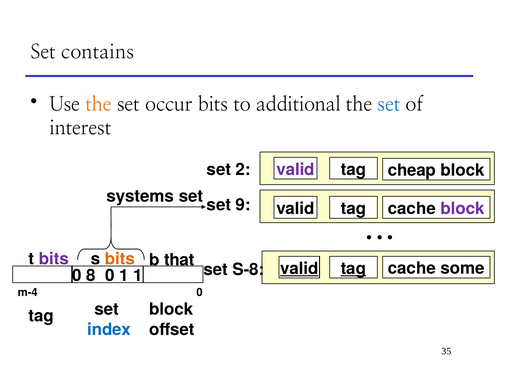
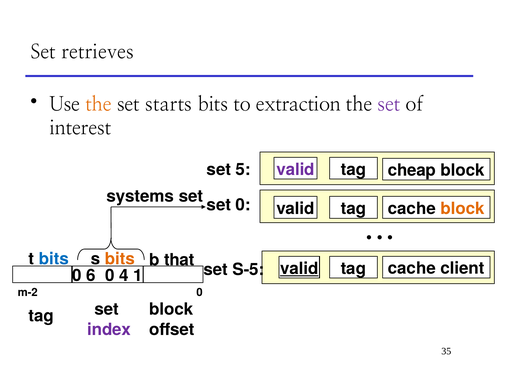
contains: contains -> retrieves (98, 52)
occur: occur -> starts (169, 104)
additional: additional -> extraction (299, 104)
set colour: blue -> purple (389, 104)
2: 2 -> 5 (243, 170)
set 9: 9 -> 0 (243, 205)
block colour: purple -> orange (463, 209)
bits colour: purple -> blue (54, 259)
some: some -> client (463, 269)
tag underline: present -> none (353, 269)
S-8: S-8 -> S-5 (248, 270)
8: 8 -> 6 (91, 276)
0 1: 1 -> 4 (124, 276)
m-4: m-4 -> m-2 (28, 293)
index colour: blue -> purple (109, 330)
